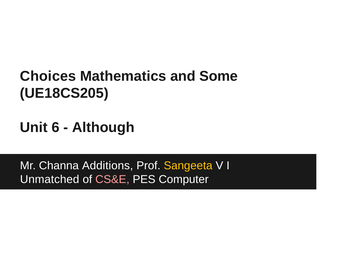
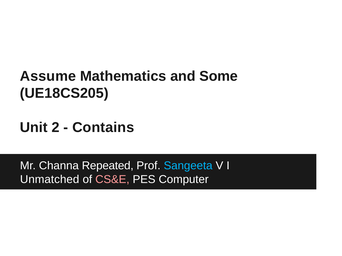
Choices: Choices -> Assume (48, 76)
6: 6 -> 2 (56, 128)
Although: Although -> Contains (103, 128)
Additions: Additions -> Repeated (108, 166)
Sangeeta colour: yellow -> light blue (188, 166)
